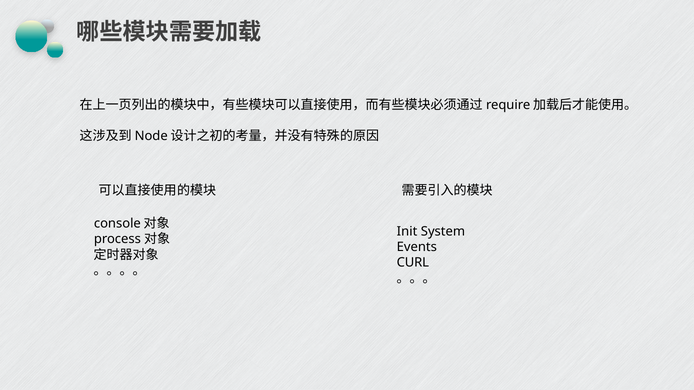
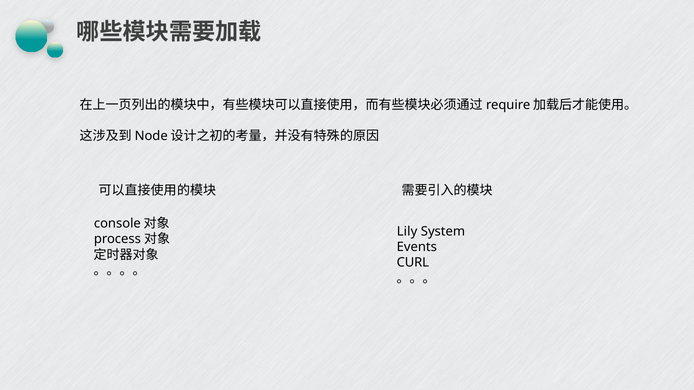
Init: Init -> Lily (407, 232)
